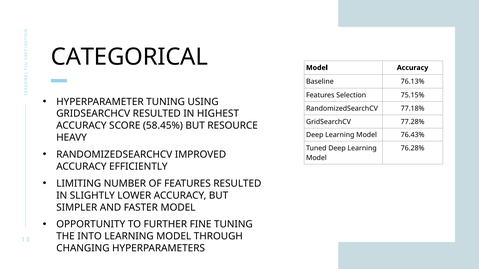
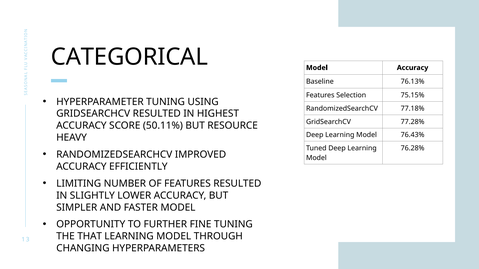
58.45%: 58.45% -> 50.11% (163, 126)
INTO: INTO -> THAT (90, 237)
